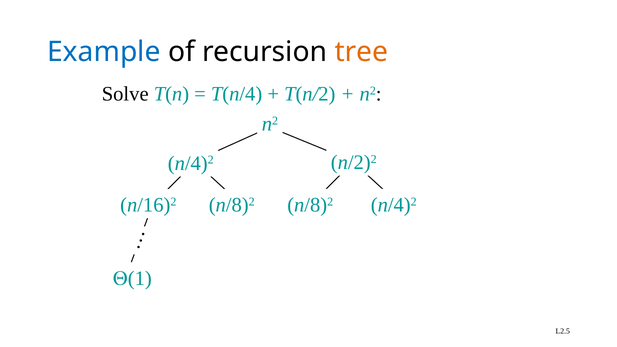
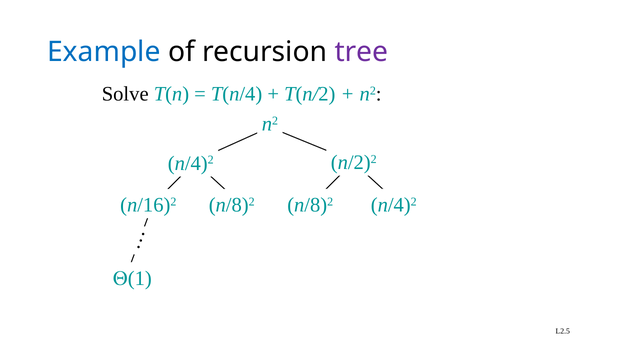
tree colour: orange -> purple (361, 52)
